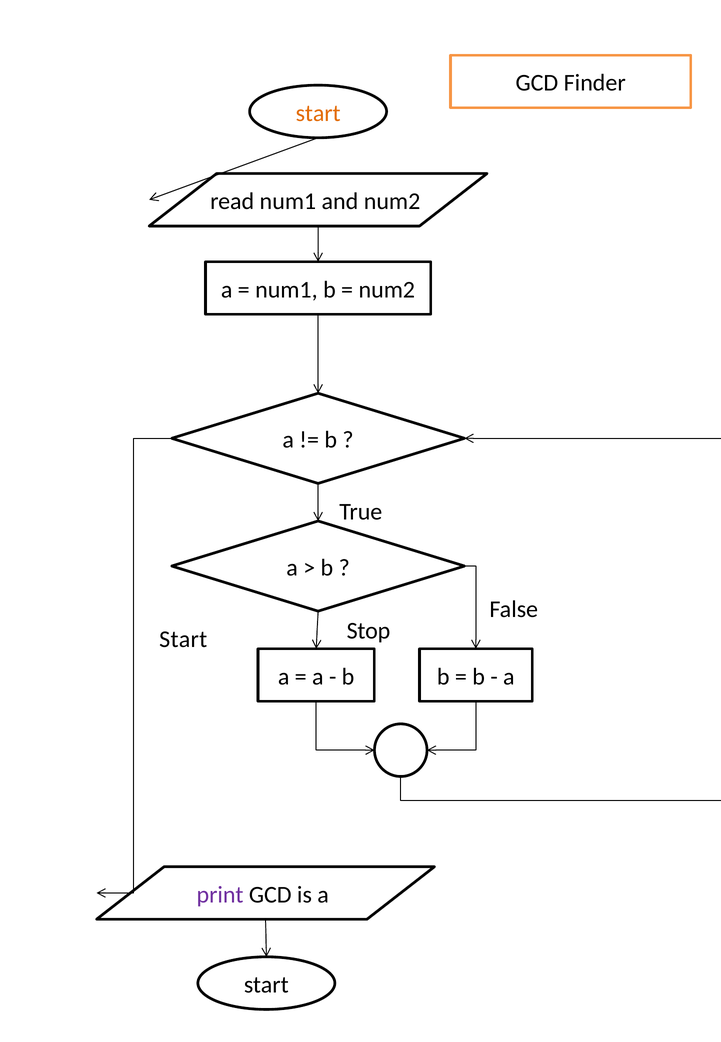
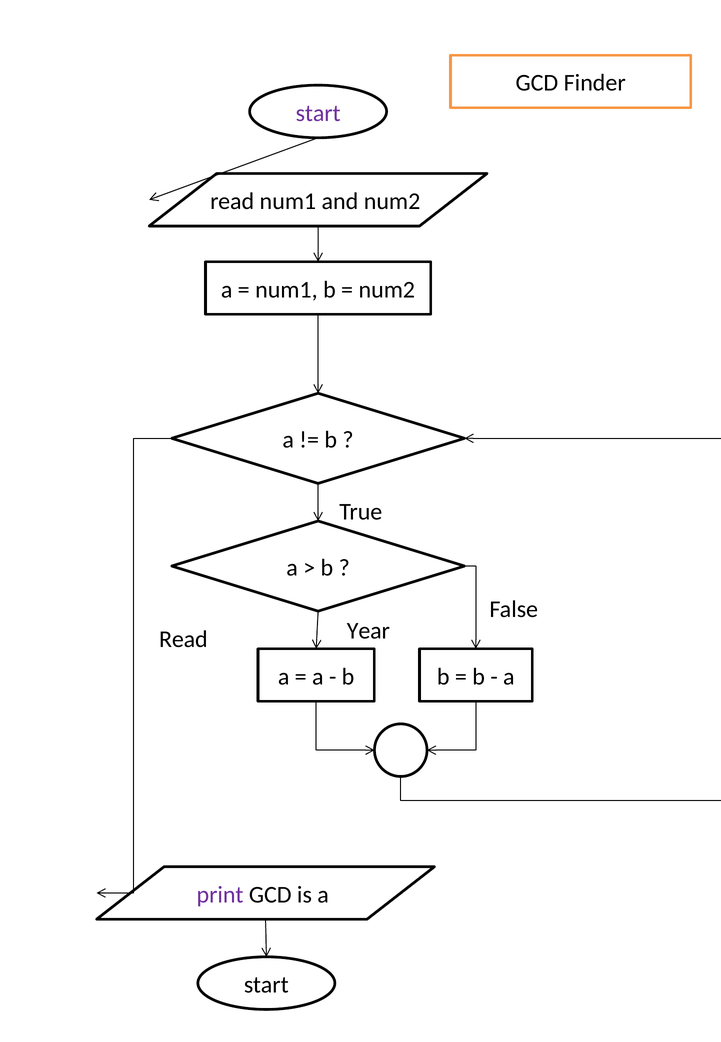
start colour: orange -> purple (318, 113)
Stop: Stop -> Year (368, 630)
Start: Start -> Read (183, 639)
